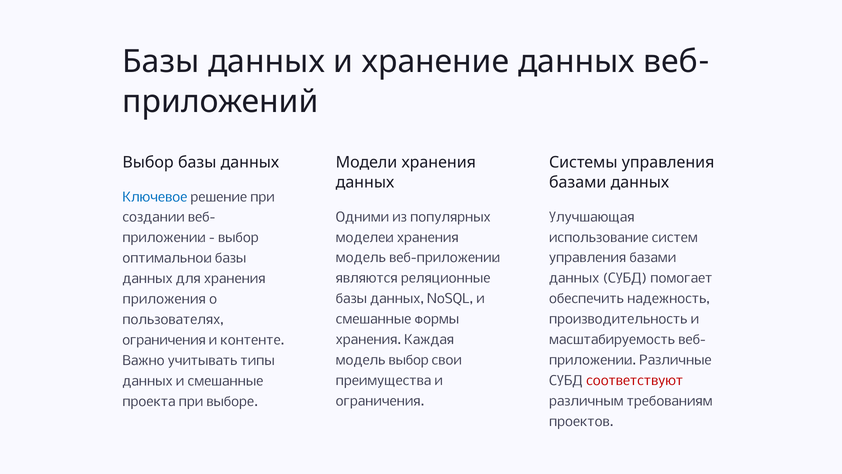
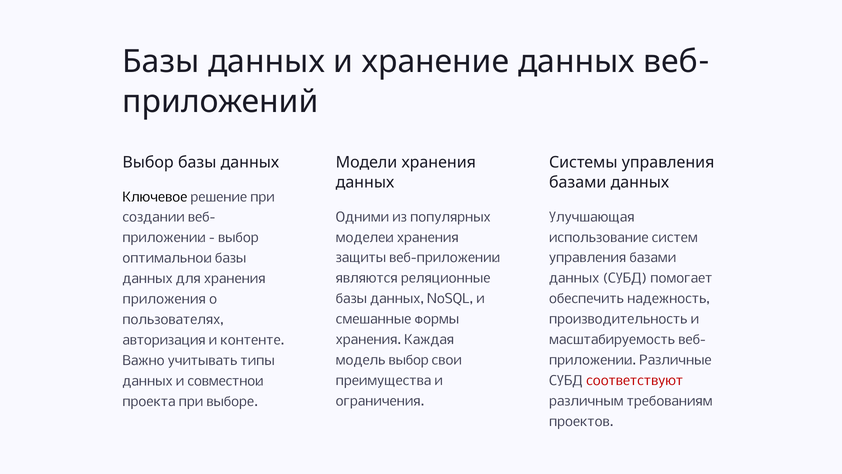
Ключевое colour: blue -> black (155, 197)
модель: модель -> защиты (361, 258)
ограничения: ограничения -> авторизация (164, 340)
данных и смешанные: смешанные -> совместной (225, 381)
